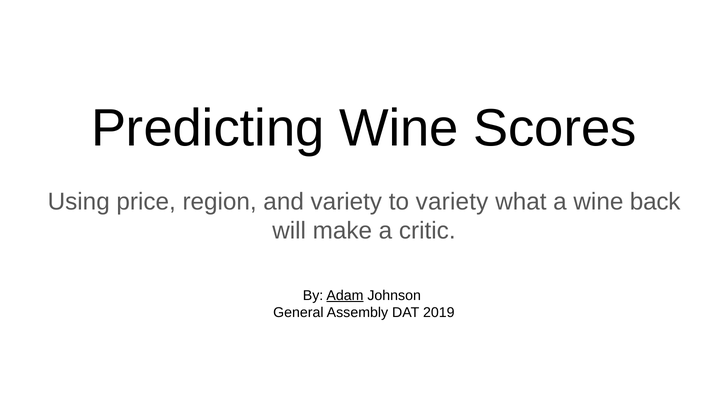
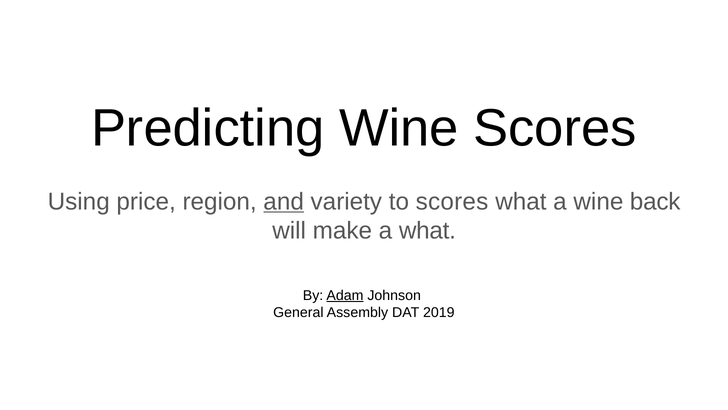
and underline: none -> present (284, 201)
to variety: variety -> scores (452, 201)
a critic: critic -> what (427, 230)
